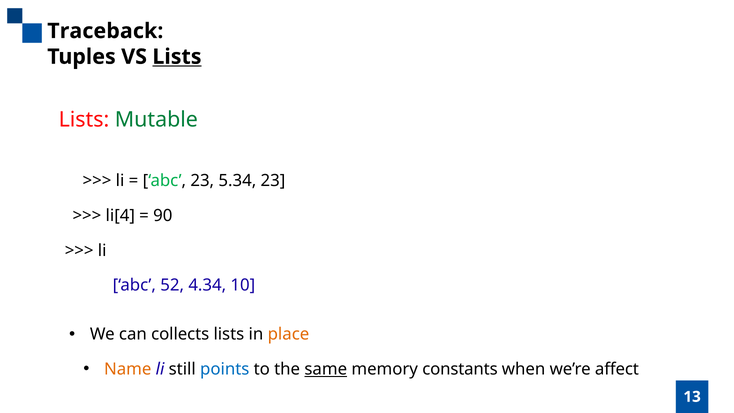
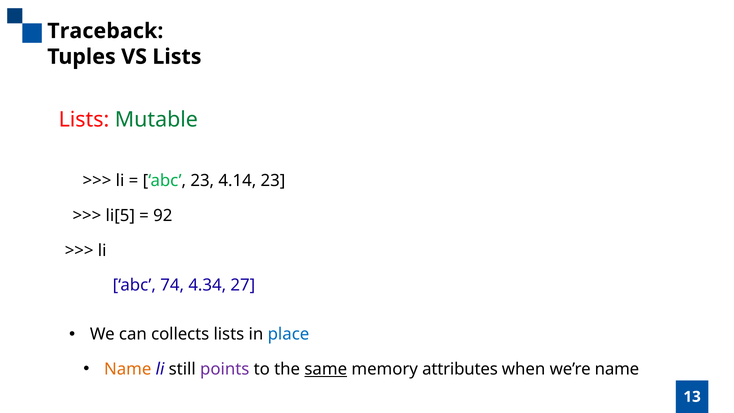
Lists underline: present -> none (177, 57)
5.34: 5.34 -> 4.14 (237, 181)
li[4: li[4 -> li[5 (120, 216)
90: 90 -> 92 (163, 216)
52: 52 -> 74 (172, 285)
10: 10 -> 27 (243, 285)
place colour: orange -> blue (288, 334)
points colour: blue -> purple (225, 369)
constants: constants -> attributes (460, 369)
we’re affect: affect -> name (617, 369)
